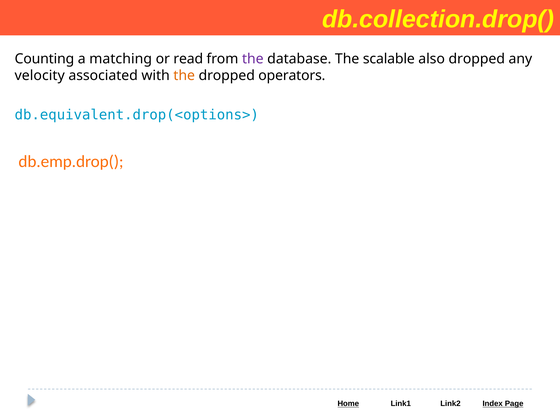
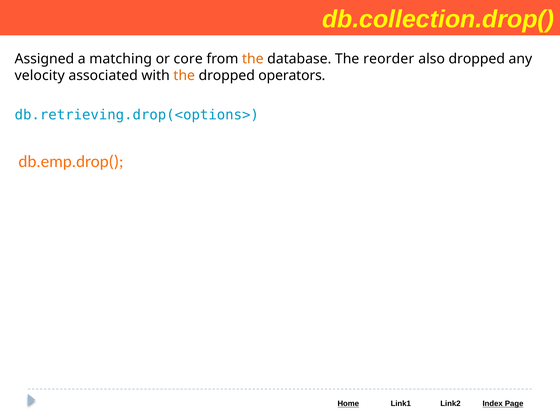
Counting: Counting -> Assigned (44, 59)
read: read -> core (188, 59)
the colour: purple -> orange (253, 59)
scalable: scalable -> reorder (389, 59)
db.equivalent.drop(<options>: db.equivalent.drop(<options> -> db.retrieving.drop(<options> (137, 115)
